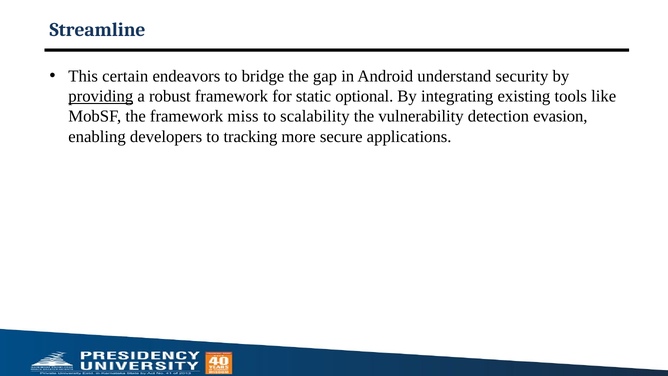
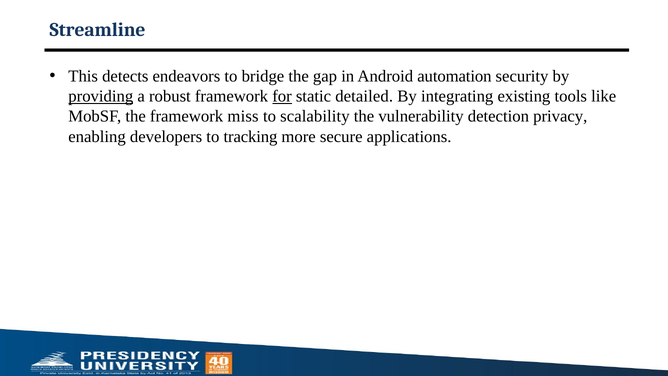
certain: certain -> detects (125, 76)
understand: understand -> automation (454, 76)
for underline: none -> present (282, 96)
optional: optional -> detailed (364, 96)
evasion: evasion -> privacy (560, 116)
